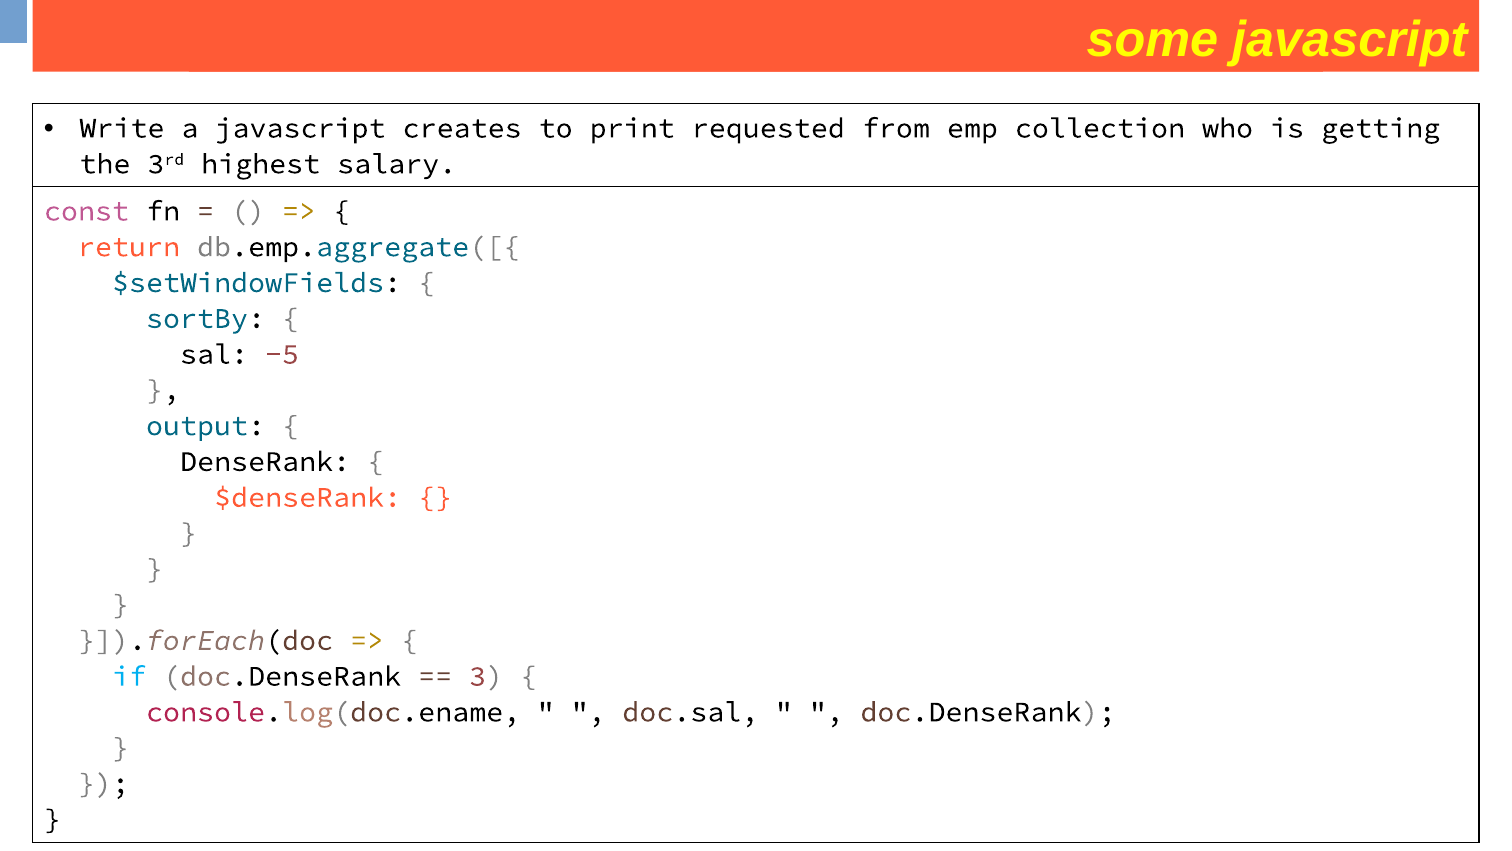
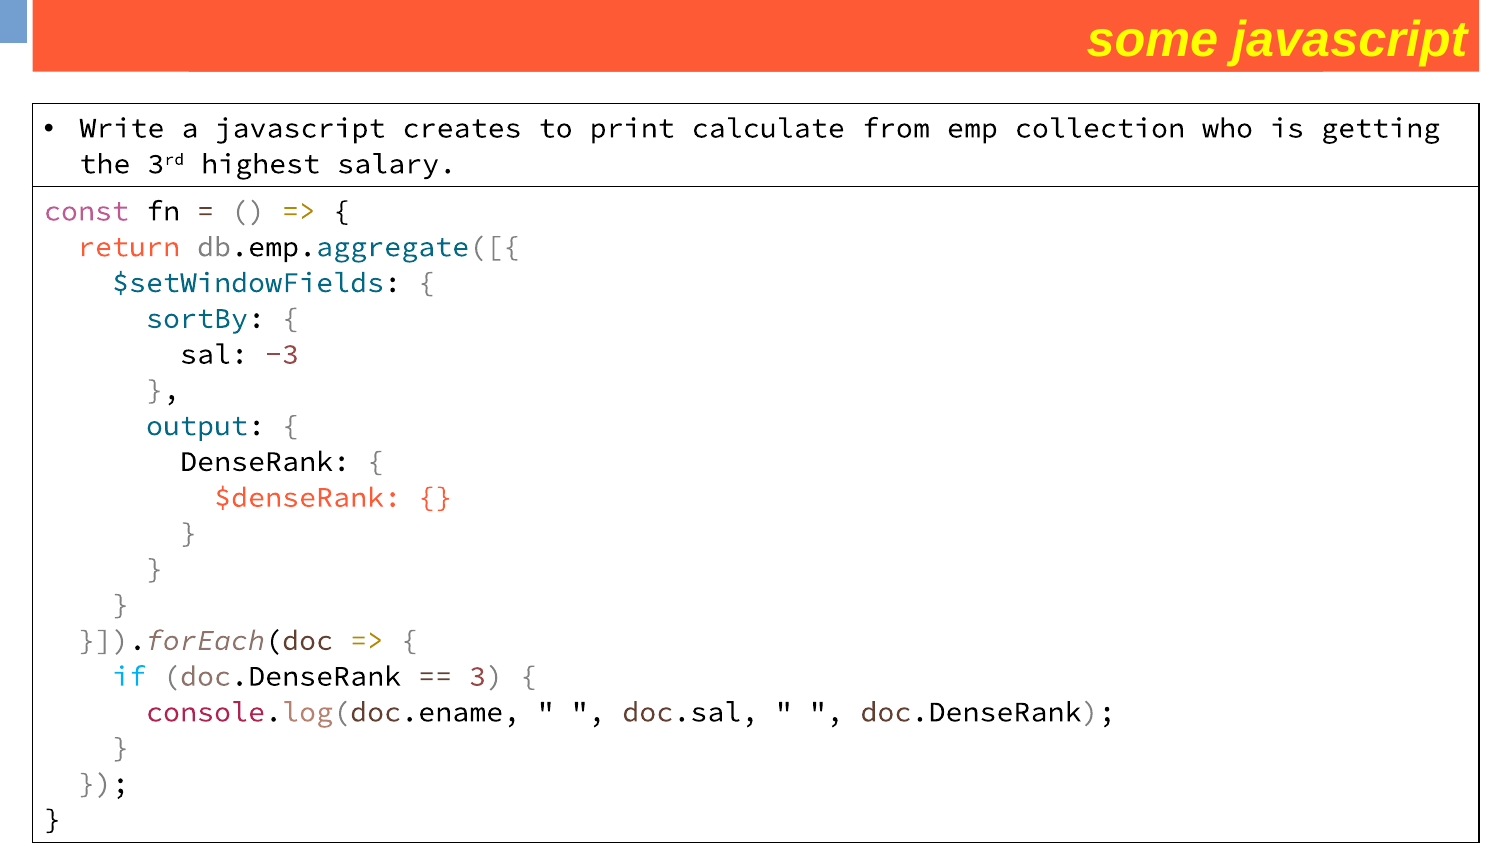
requested: requested -> calculate (768, 128)
-5: -5 -> -3 (282, 354)
